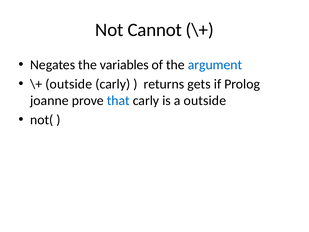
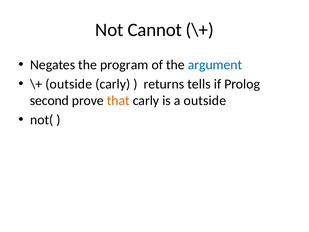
variables: variables -> program (124, 65)
gets: gets -> tells (199, 84)
joanne: joanne -> second (49, 101)
that colour: blue -> orange (118, 101)
